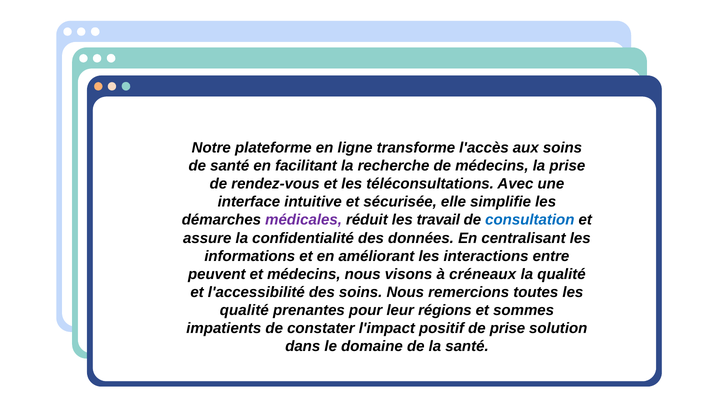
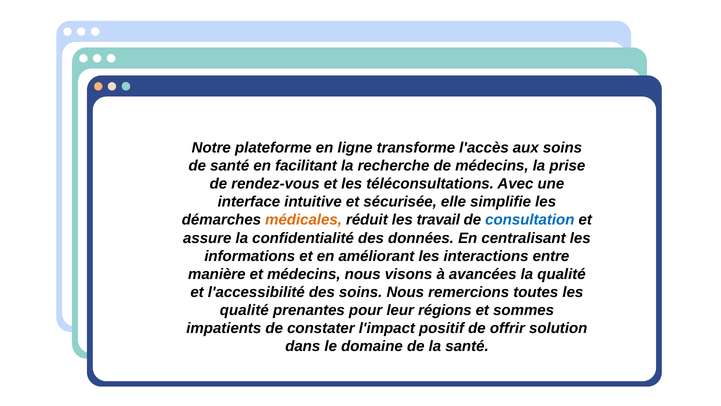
médicales colour: purple -> orange (304, 220)
peuvent: peuvent -> manière (217, 274)
créneaux: créneaux -> avancées (483, 274)
de prise: prise -> offrir (507, 328)
